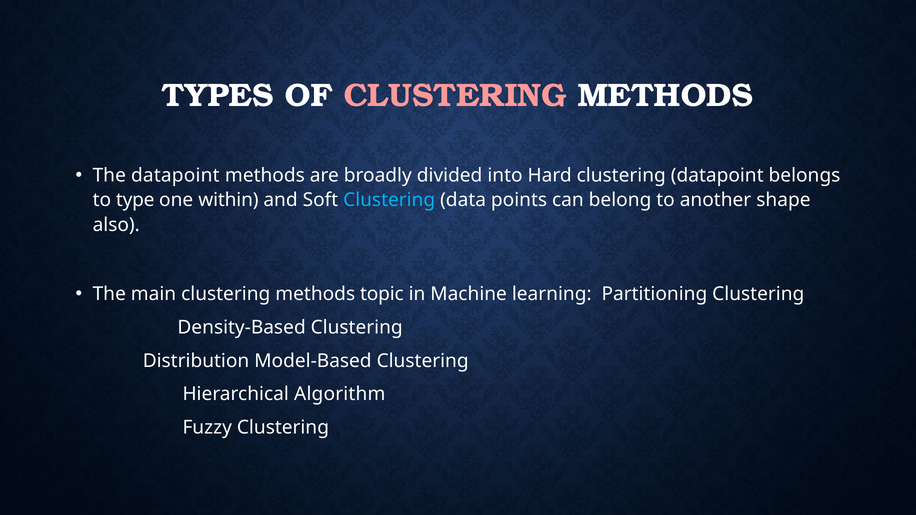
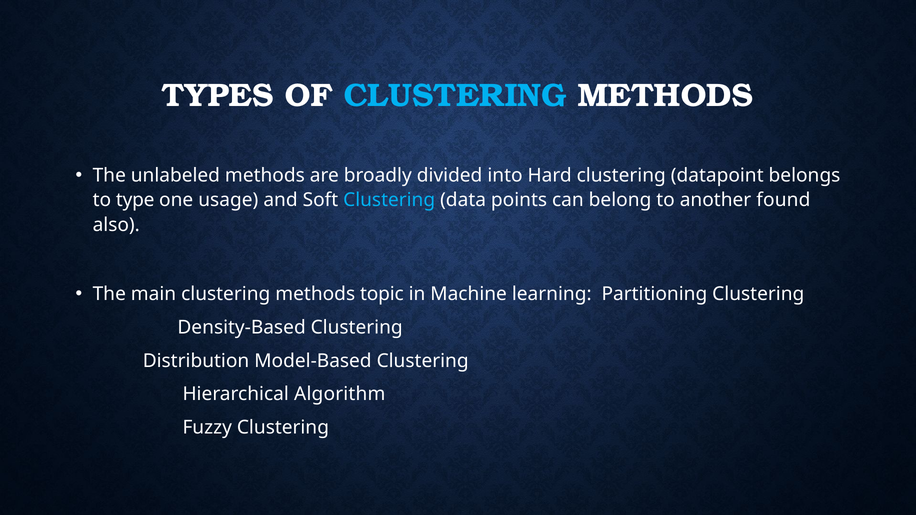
CLUSTERING colour: pink -> light blue (455, 95)
The datapoint: datapoint -> unlabeled (175, 176)
within: within -> usage (228, 200)
shape: shape -> found (783, 200)
